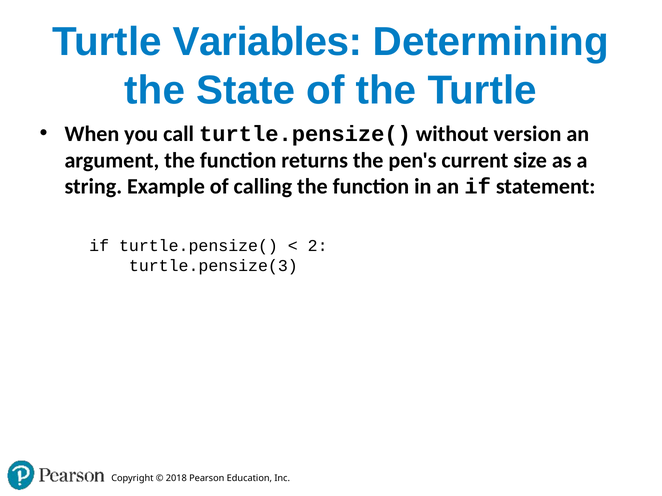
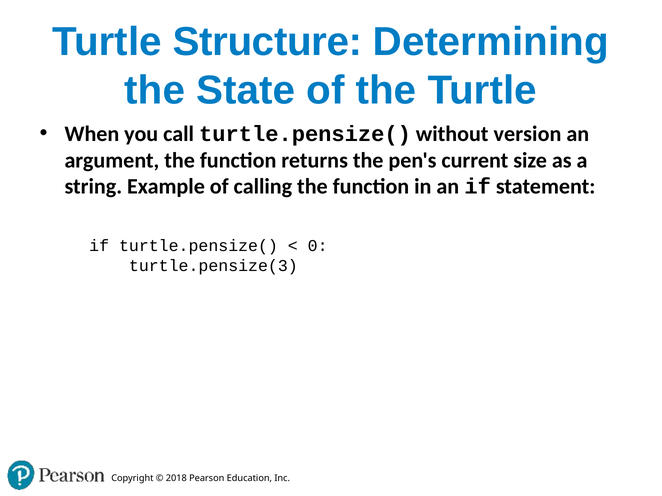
Variables: Variables -> Structure (267, 42)
2: 2 -> 0 (318, 246)
